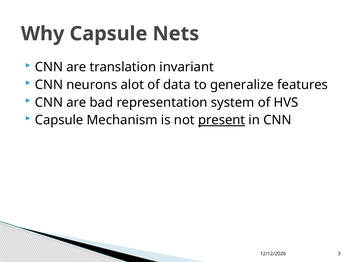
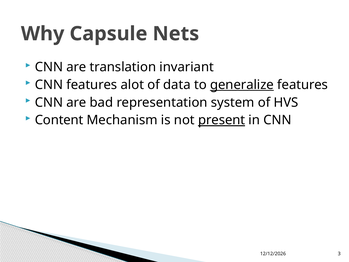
CNN neurons: neurons -> features (92, 85)
generalize underline: none -> present (242, 85)
Capsule: Capsule -> Content (59, 120)
